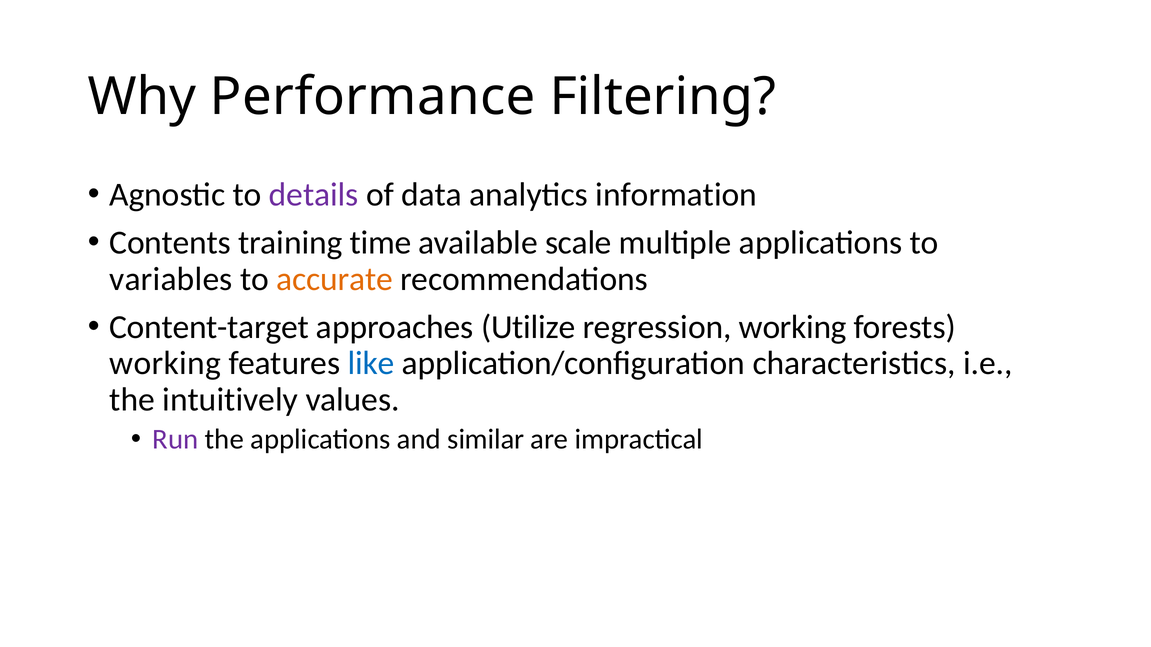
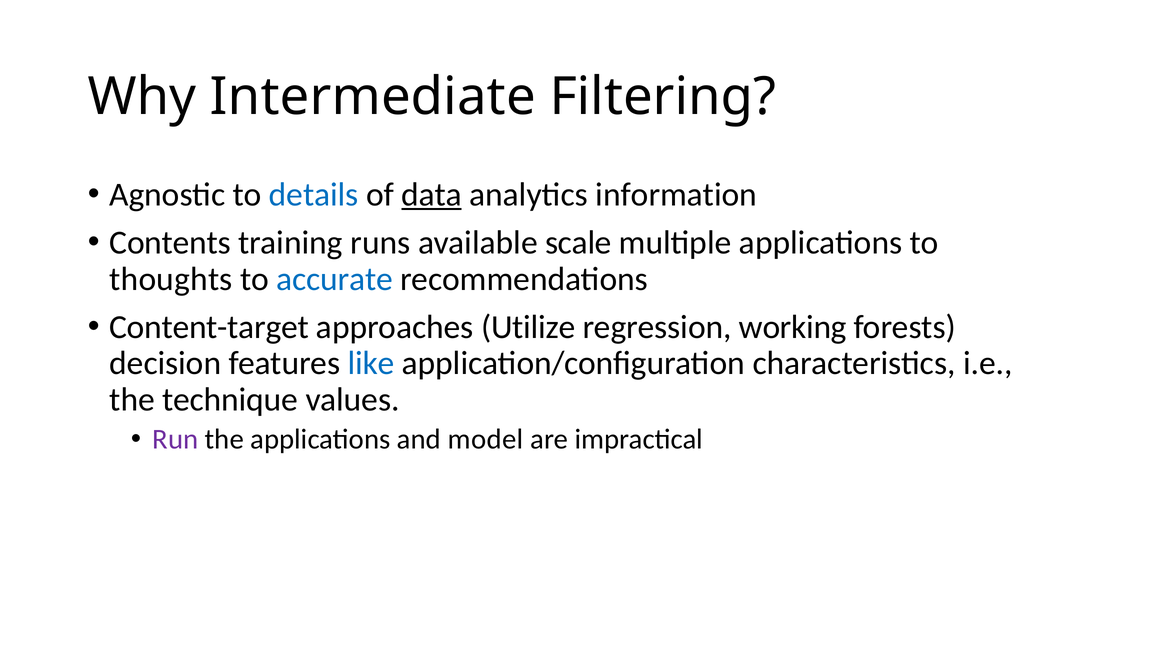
Performance: Performance -> Intermediate (373, 97)
details colour: purple -> blue (314, 195)
data underline: none -> present (432, 195)
time: time -> runs (380, 243)
variables: variables -> thoughts (171, 279)
accurate colour: orange -> blue (335, 279)
working: working -> decision (165, 364)
intuitively: intuitively -> technique (230, 400)
similar: similar -> model (486, 440)
